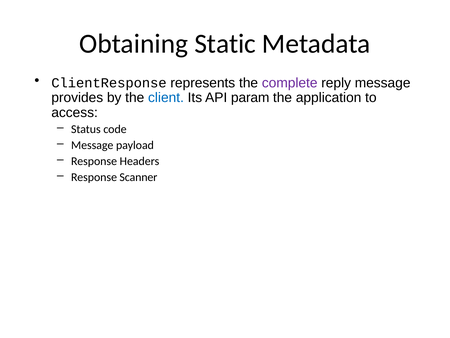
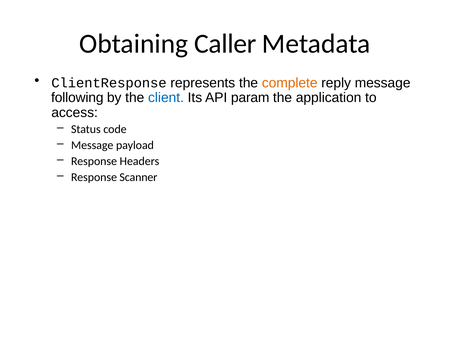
Static: Static -> Caller (225, 44)
complete colour: purple -> orange (290, 83)
provides: provides -> following (77, 98)
